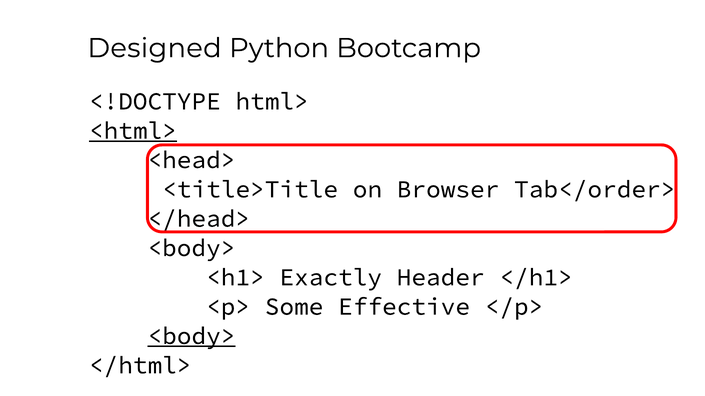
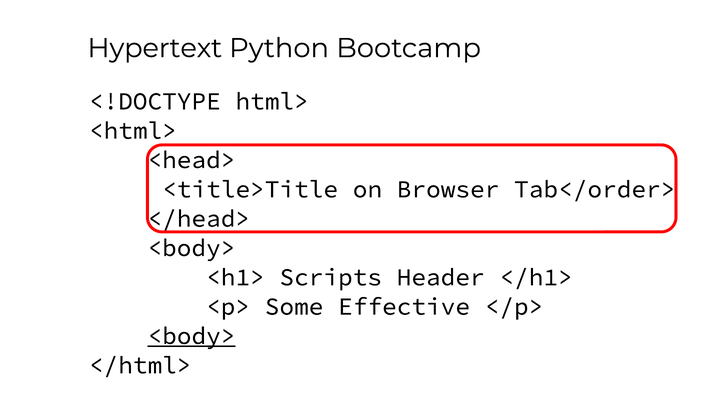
Designed: Designed -> Hypertext (155, 48)
<html> underline: present -> none (133, 131)
Exactly: Exactly -> Scripts (331, 278)
